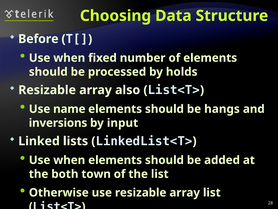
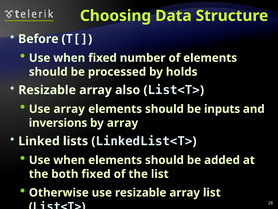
Use name: name -> array (69, 109)
hangs: hangs -> inputs (222, 109)
by input: input -> array (123, 123)
both town: town -> fixed (96, 174)
